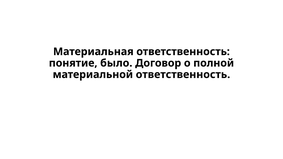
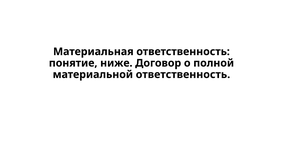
было: было -> ниже (116, 63)
